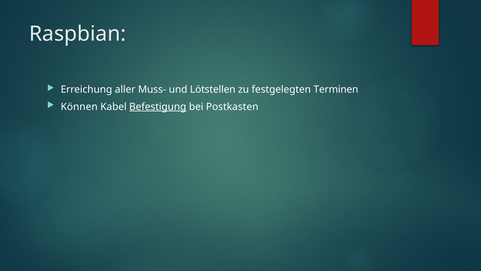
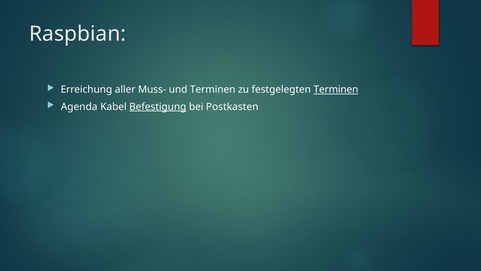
und Lötstellen: Lötstellen -> Terminen (213, 90)
Terminen underline: none -> present (336, 90)
Können: Können -> Agenda (79, 107)
